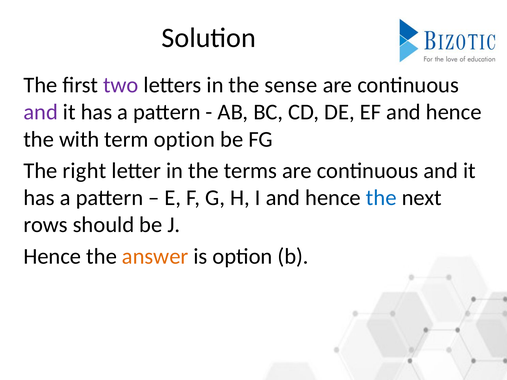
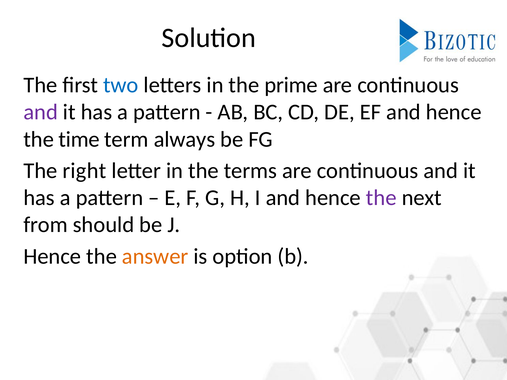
two colour: purple -> blue (121, 85)
sense: sense -> prime (291, 85)
with: with -> time (79, 139)
term option: option -> always (184, 139)
the colour: blue -> purple (381, 198)
rows: rows -> from (46, 225)
